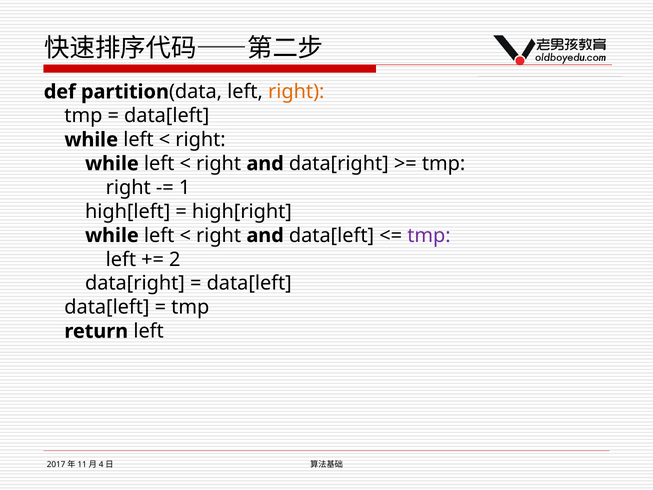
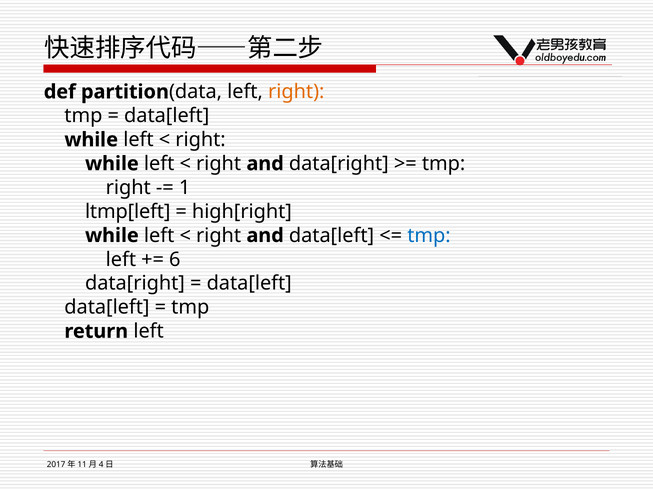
high[left: high[left -> ltmp[left (128, 211)
tmp colour: purple -> blue (429, 235)
2: 2 -> 6 (175, 259)
